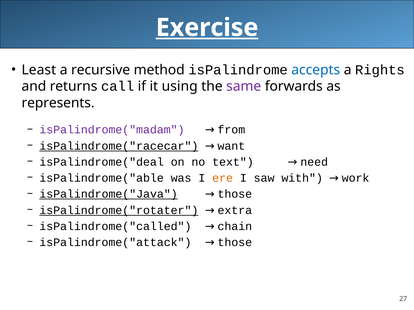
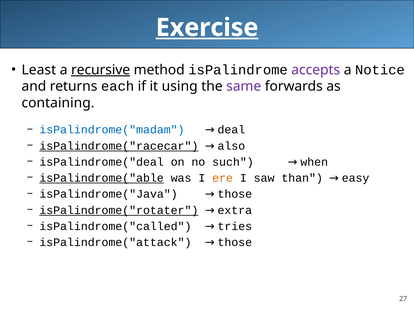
recursive underline: none -> present (101, 70)
accepts colour: blue -> purple (316, 70)
Rights: Rights -> Notice (380, 70)
call: call -> each (118, 87)
represents: represents -> containing (58, 103)
isPalindrome("madam colour: purple -> blue (112, 130)
from: from -> deal (231, 130)
want: want -> also (231, 146)
text: text -> such (233, 162)
need: need -> when (314, 162)
isPalindrome("able underline: none -> present (102, 178)
with: with -> than (302, 178)
work: work -> easy (356, 178)
isPalindrome("Java underline: present -> none (109, 194)
chain: chain -> tries (235, 227)
